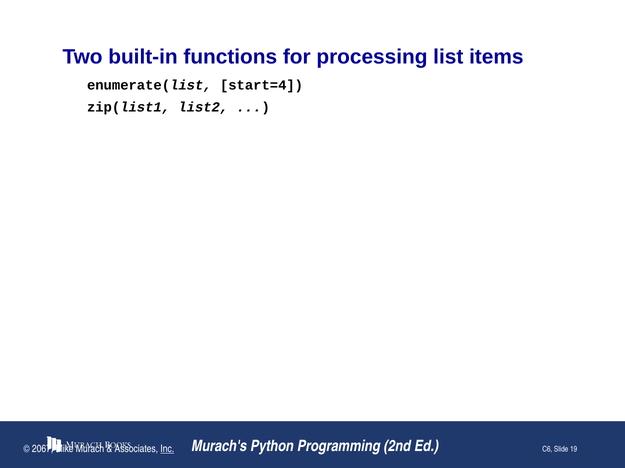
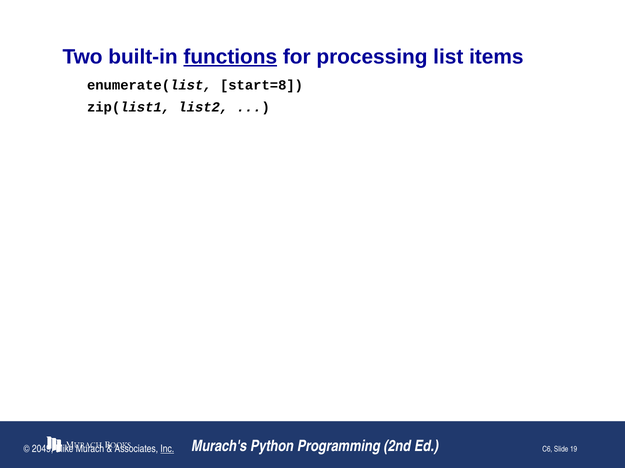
functions underline: none -> present (230, 57)
start=4: start=4 -> start=8 (262, 85)
2067: 2067 -> 2049 (43, 450)
